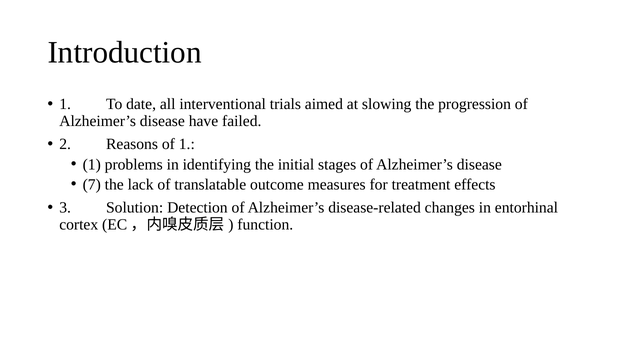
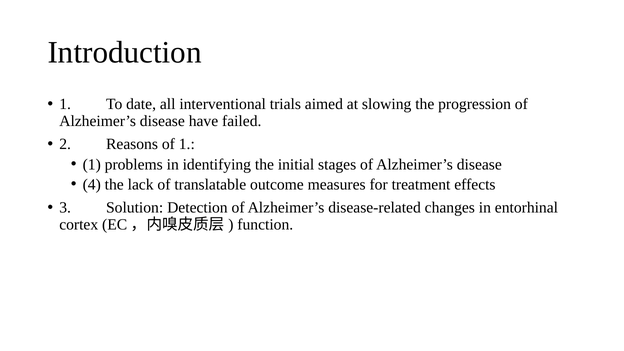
7: 7 -> 4 (92, 184)
